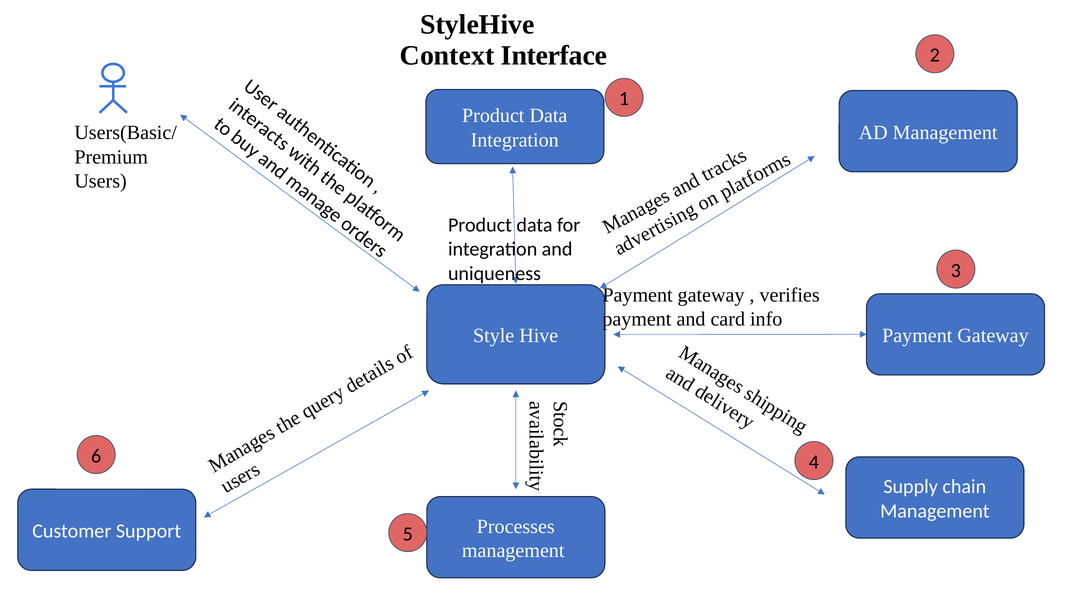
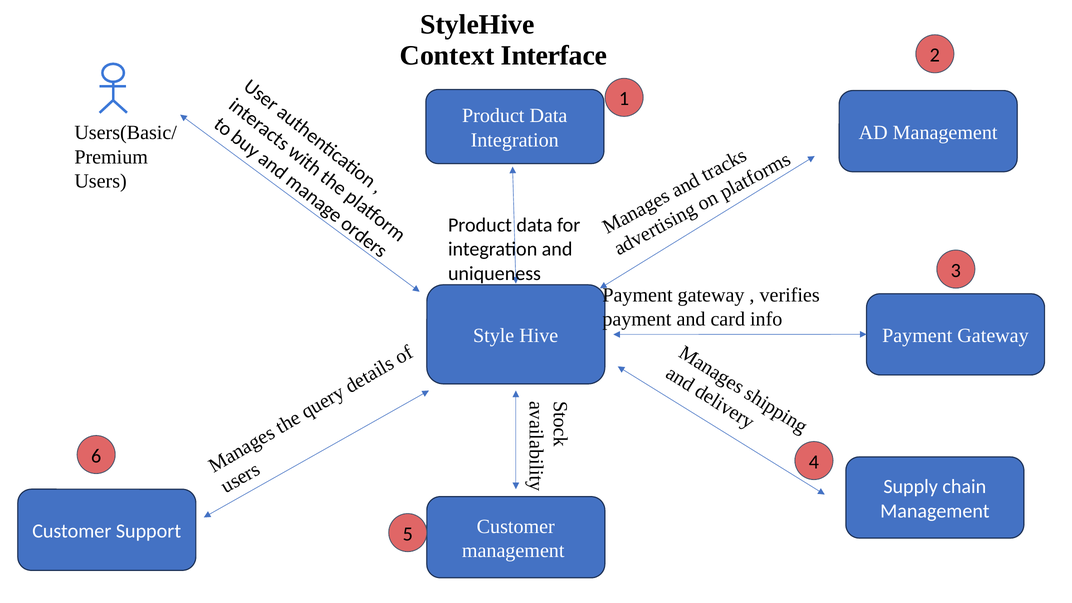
Support Processes: Processes -> Customer (516, 527)
